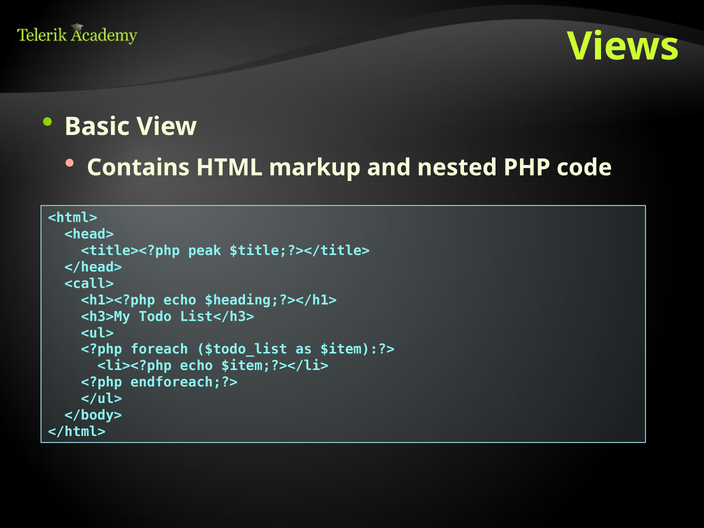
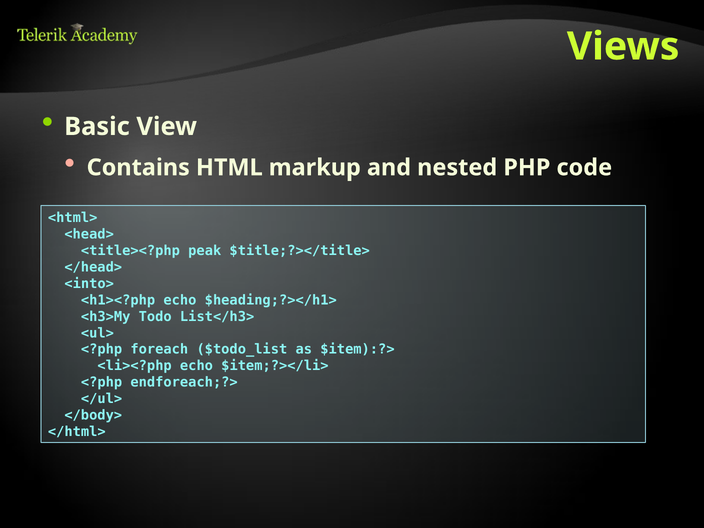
<call>: <call> -> <into> (89, 284)
